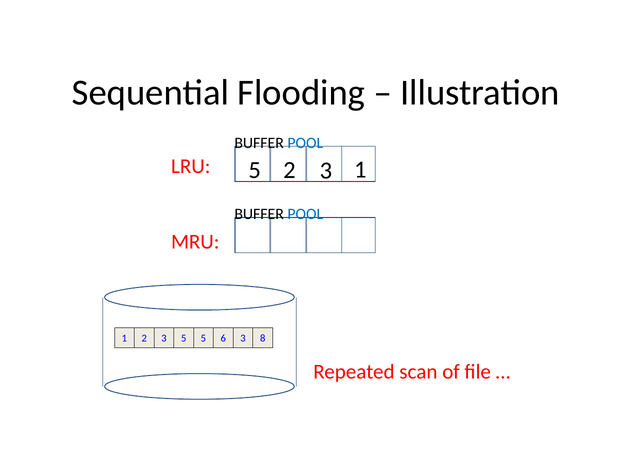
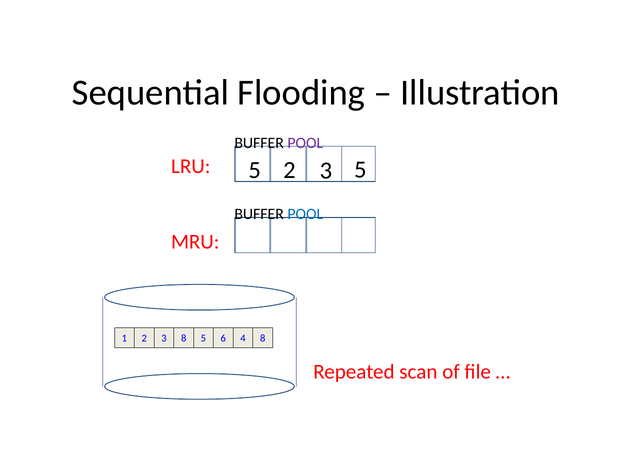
POOL colour: blue -> purple (305, 143)
3 1: 1 -> 5 (360, 170)
3 5: 5 -> 8 (184, 338)
6 3: 3 -> 4 (243, 338)
